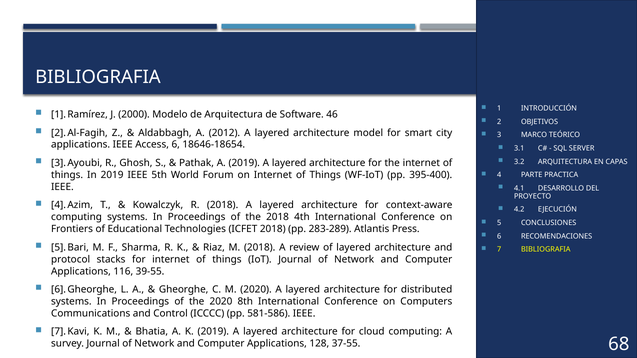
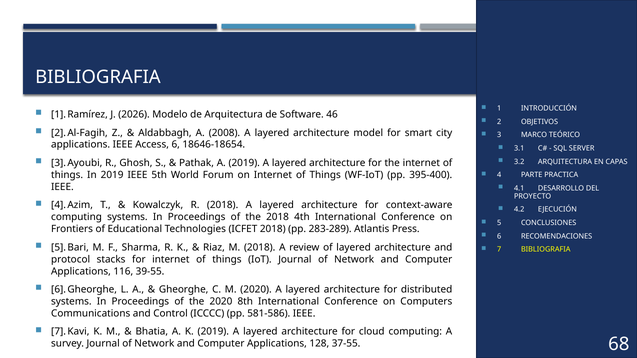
2000: 2000 -> 2026 (134, 115)
2012: 2012 -> 2008 (224, 133)
